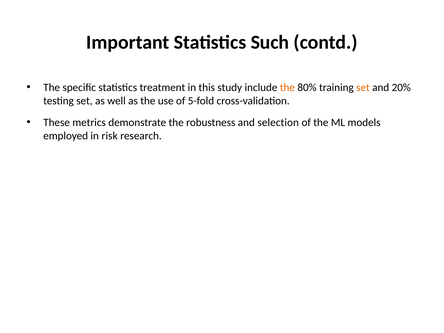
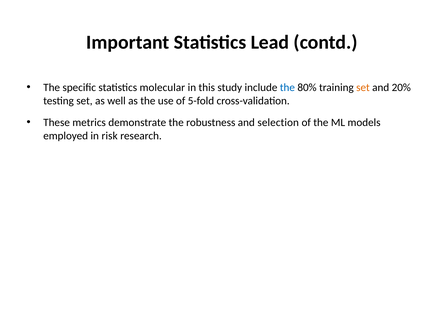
Such: Such -> Lead (270, 42)
treatment: treatment -> molecular (162, 87)
the colour: orange -> blue (287, 87)
